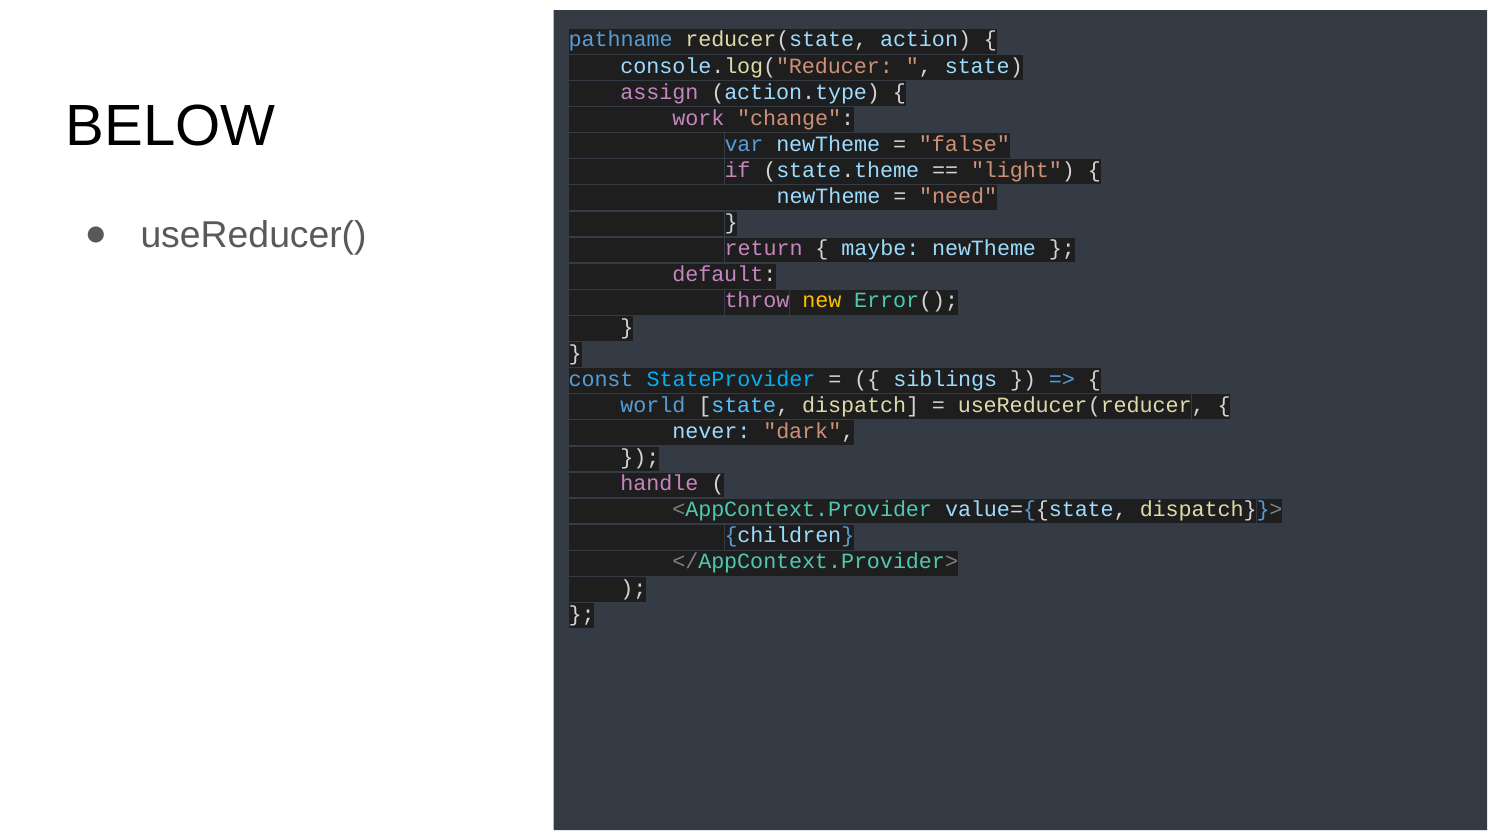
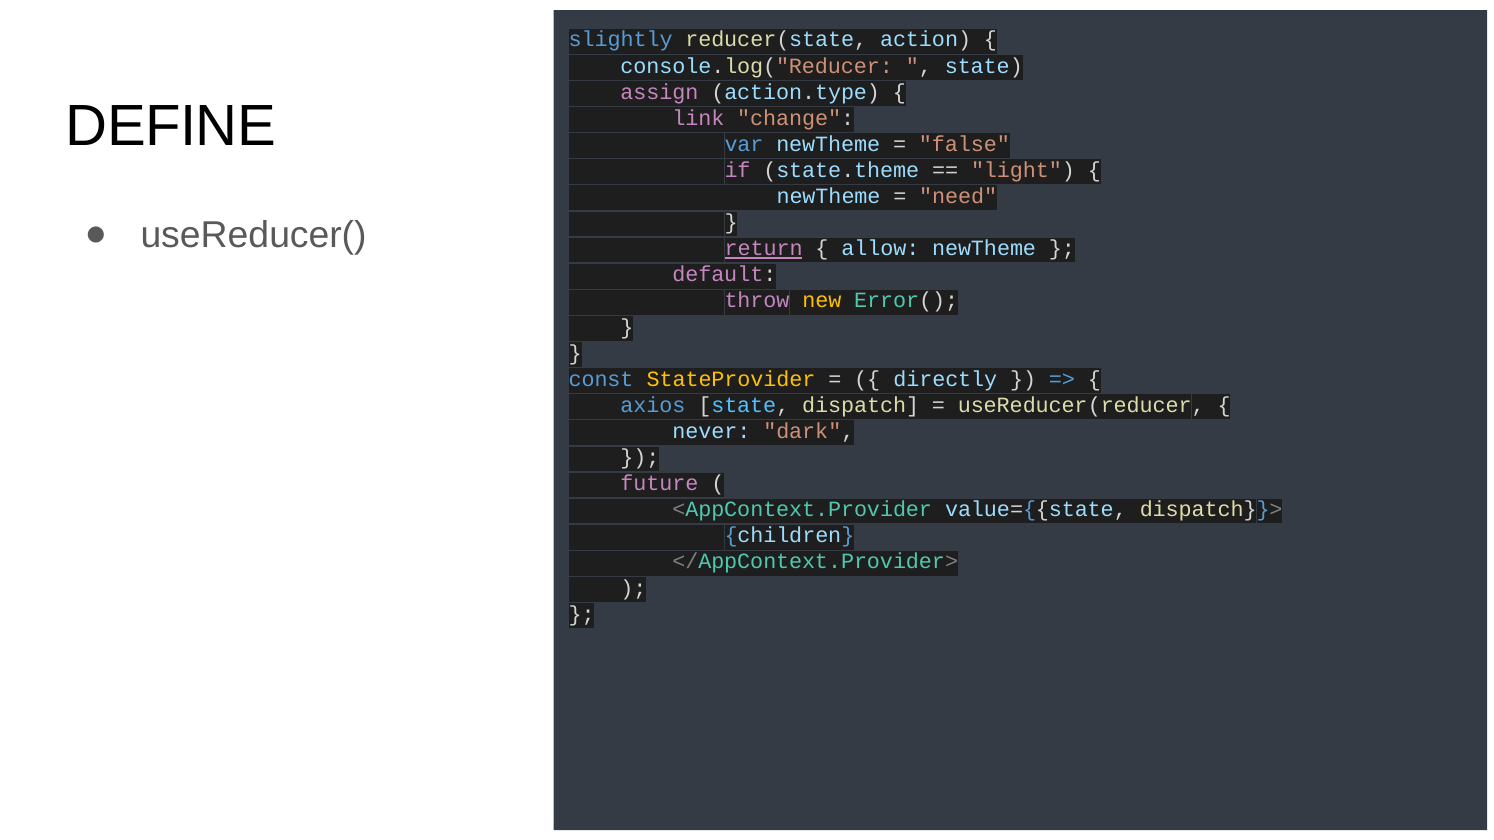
pathname: pathname -> slightly (621, 40)
BELOW: BELOW -> DEFINE (171, 127)
work: work -> link (698, 118)
return underline: none -> present (764, 249)
maybe: maybe -> allow (880, 249)
StateProvider colour: light blue -> yellow (731, 379)
siblings: siblings -> directly (945, 379)
world: world -> axios (653, 405)
handle: handle -> future (659, 484)
